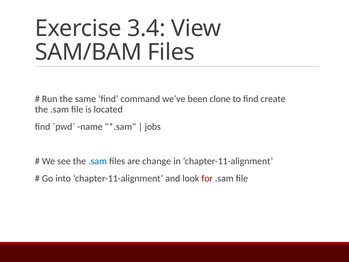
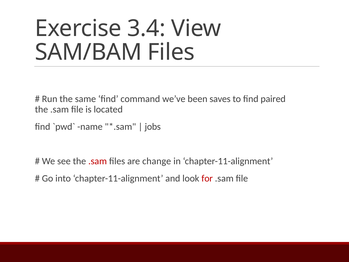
clone: clone -> saves (220, 99)
create: create -> paired (273, 99)
.sam colour: blue -> red (98, 161)
